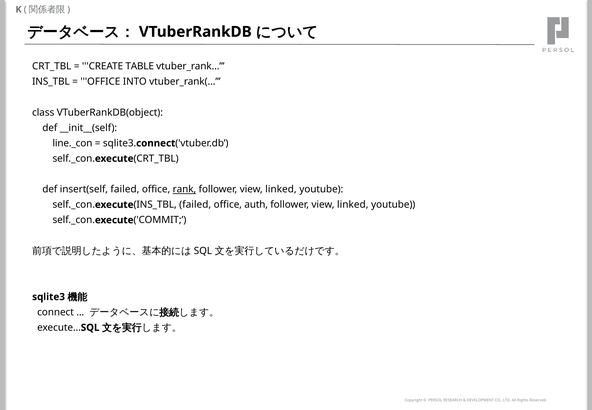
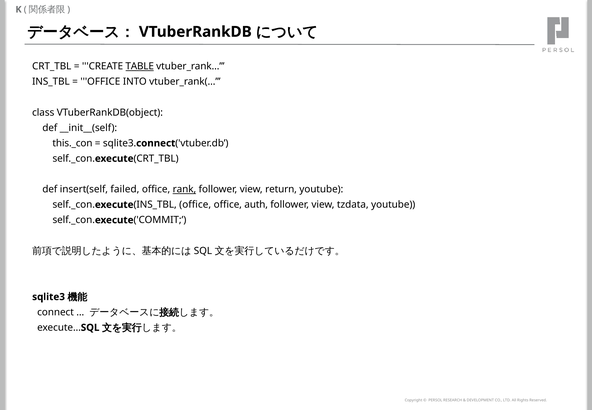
TABLE underline: none -> present (140, 66)
line._con: line._con -> this._con (72, 143)
linked: linked -> return (281, 189)
self._con.execute(INS_TBL failed: failed -> office (195, 205)
linked: linked -> tzdata (353, 205)
